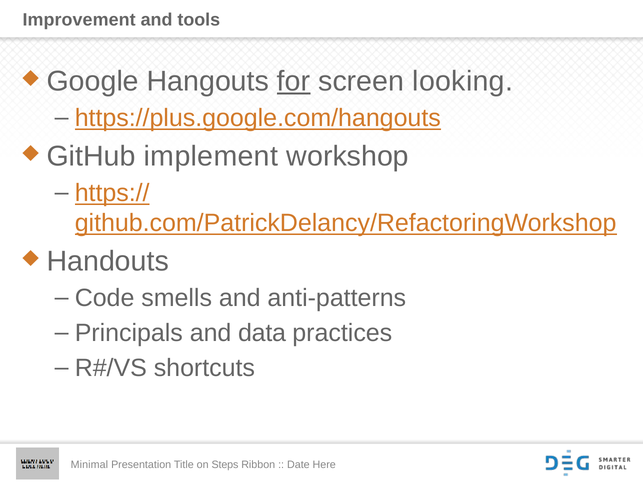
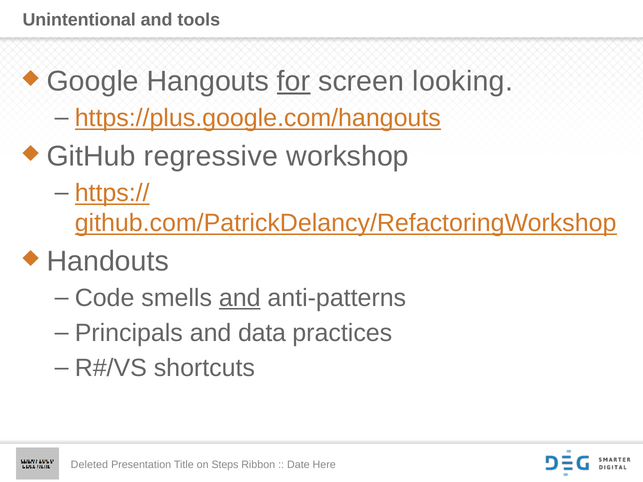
Improvement: Improvement -> Unintentional (79, 20)
implement: implement -> regressive (211, 156)
and underline: none -> present (240, 298)
Minimal: Minimal -> Deleted (89, 465)
